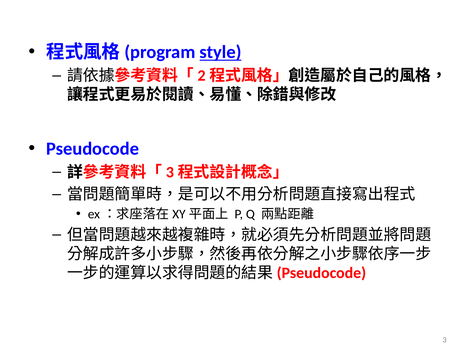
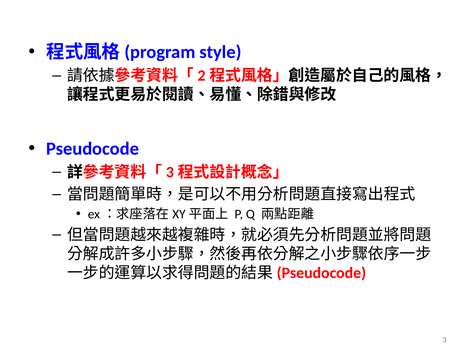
style underline: present -> none (221, 52)
